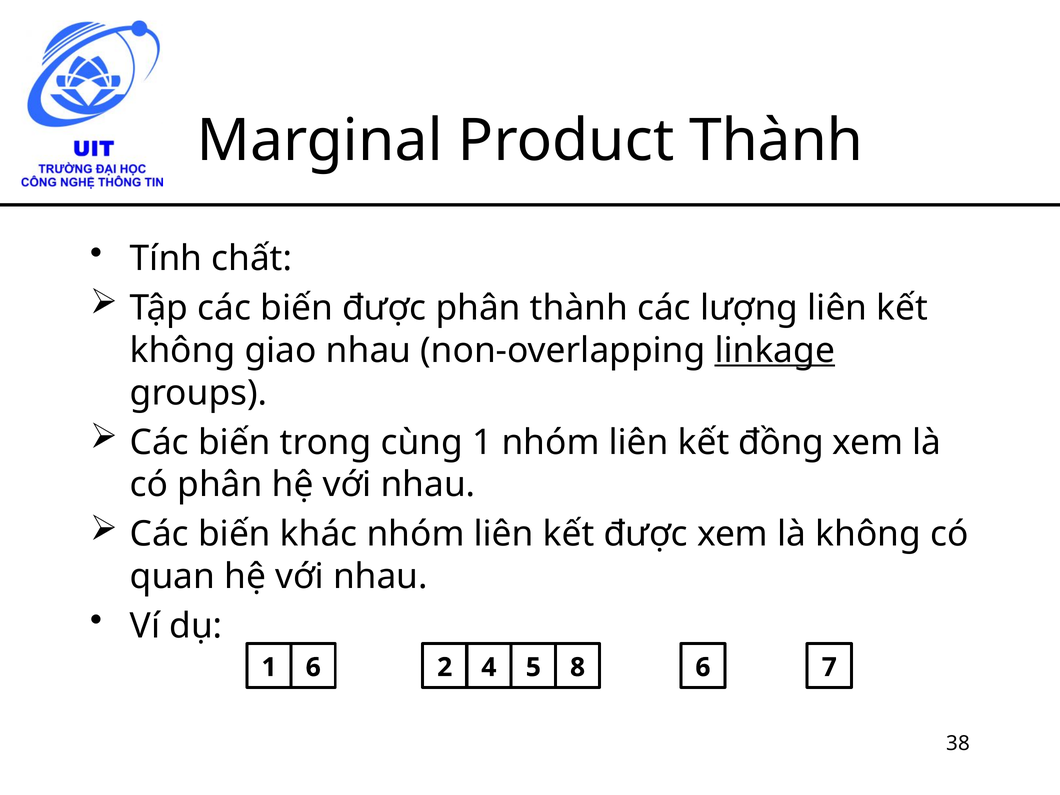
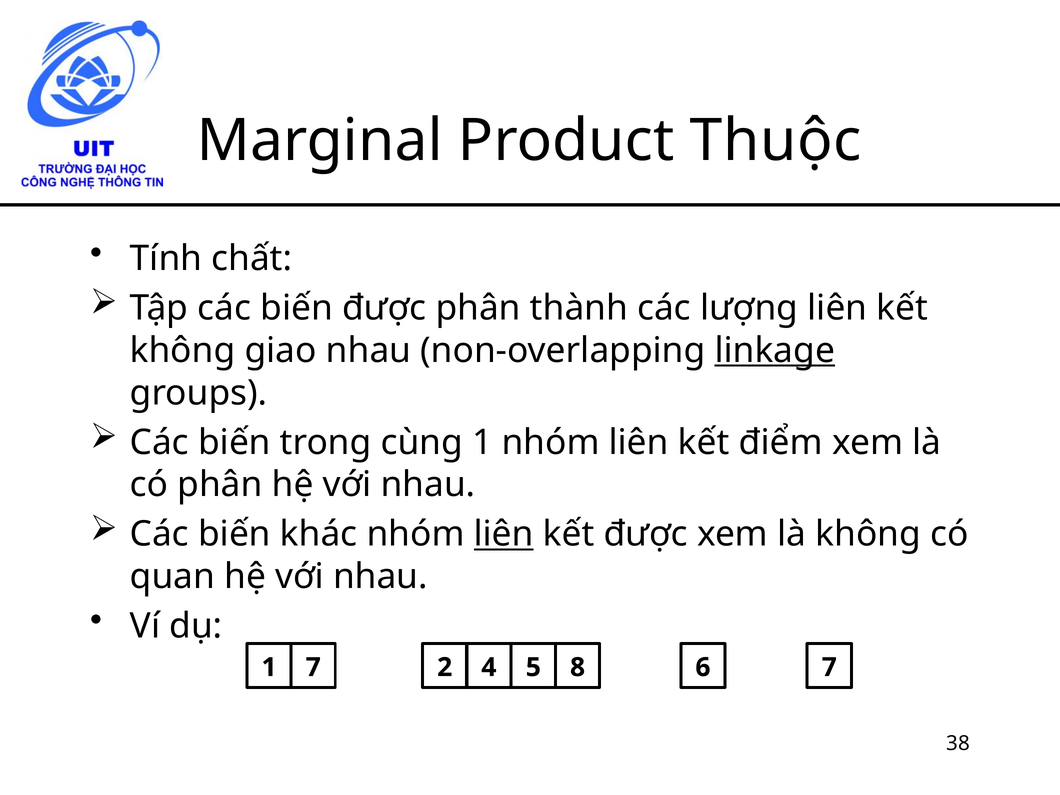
Product Thành: Thành -> Thuộc (776, 141)
đồng: đồng -> điểm (781, 442)
liên underline: none -> present (504, 534)
1 6: 6 -> 7 (313, 667)
